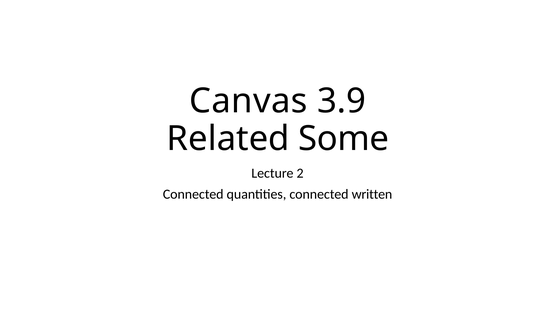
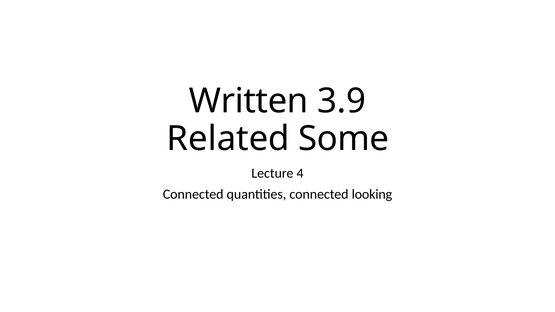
Canvas: Canvas -> Written (249, 101)
2: 2 -> 4 (300, 173)
written: written -> looking (372, 194)
